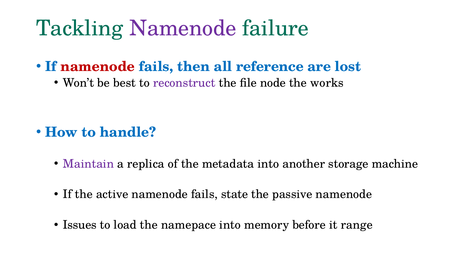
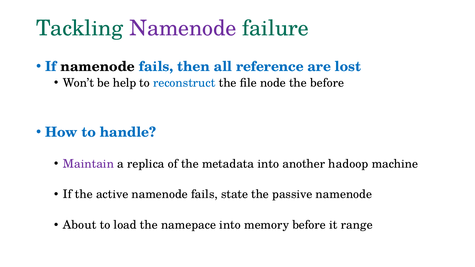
namenode colour: red -> black (98, 67)
best: best -> help (125, 83)
reconstruct colour: purple -> blue (184, 83)
the works: works -> before (327, 83)
storage: storage -> hadoop (348, 164)
Issues: Issues -> About (80, 225)
